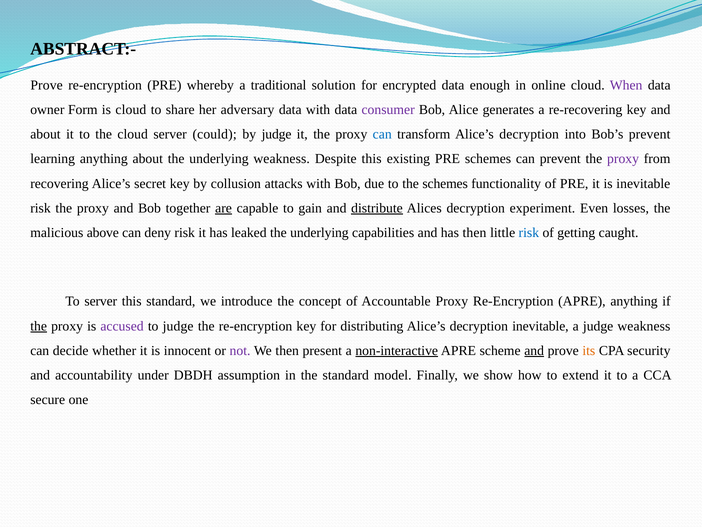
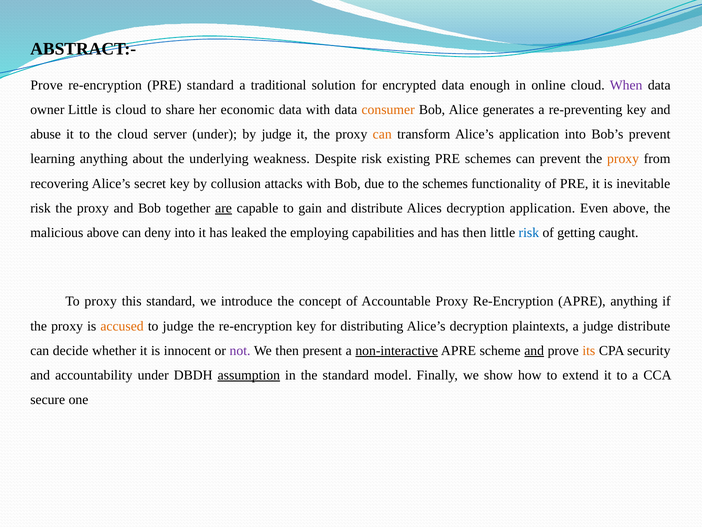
PRE whereby: whereby -> standard (210, 85)
owner Form: Form -> Little (83, 110)
adversary: adversary -> economic (248, 110)
consumer colour: purple -> orange (388, 110)
re-recovering: re-recovering -> re-preventing (586, 110)
about: about -> abuse (46, 134)
server could: could -> under (215, 134)
can colour: blue -> orange (382, 134)
transform Alice’s decryption: decryption -> application (529, 134)
Despite this: this -> risk (372, 159)
proxy colour: purple -> orange (623, 159)
distribute underline: present -> none (377, 208)
decryption experiment: experiment -> application (542, 208)
Even losses: losses -> above (631, 208)
deny risk: risk -> into (185, 233)
leaked the underlying: underlying -> employing (319, 233)
To server: server -> proxy (101, 301)
the underline: present -> none (39, 326)
accused colour: purple -> orange (122, 326)
decryption inevitable: inevitable -> plaintexts (540, 326)
judge weakness: weakness -> distribute (644, 326)
assumption underline: none -> present (249, 375)
